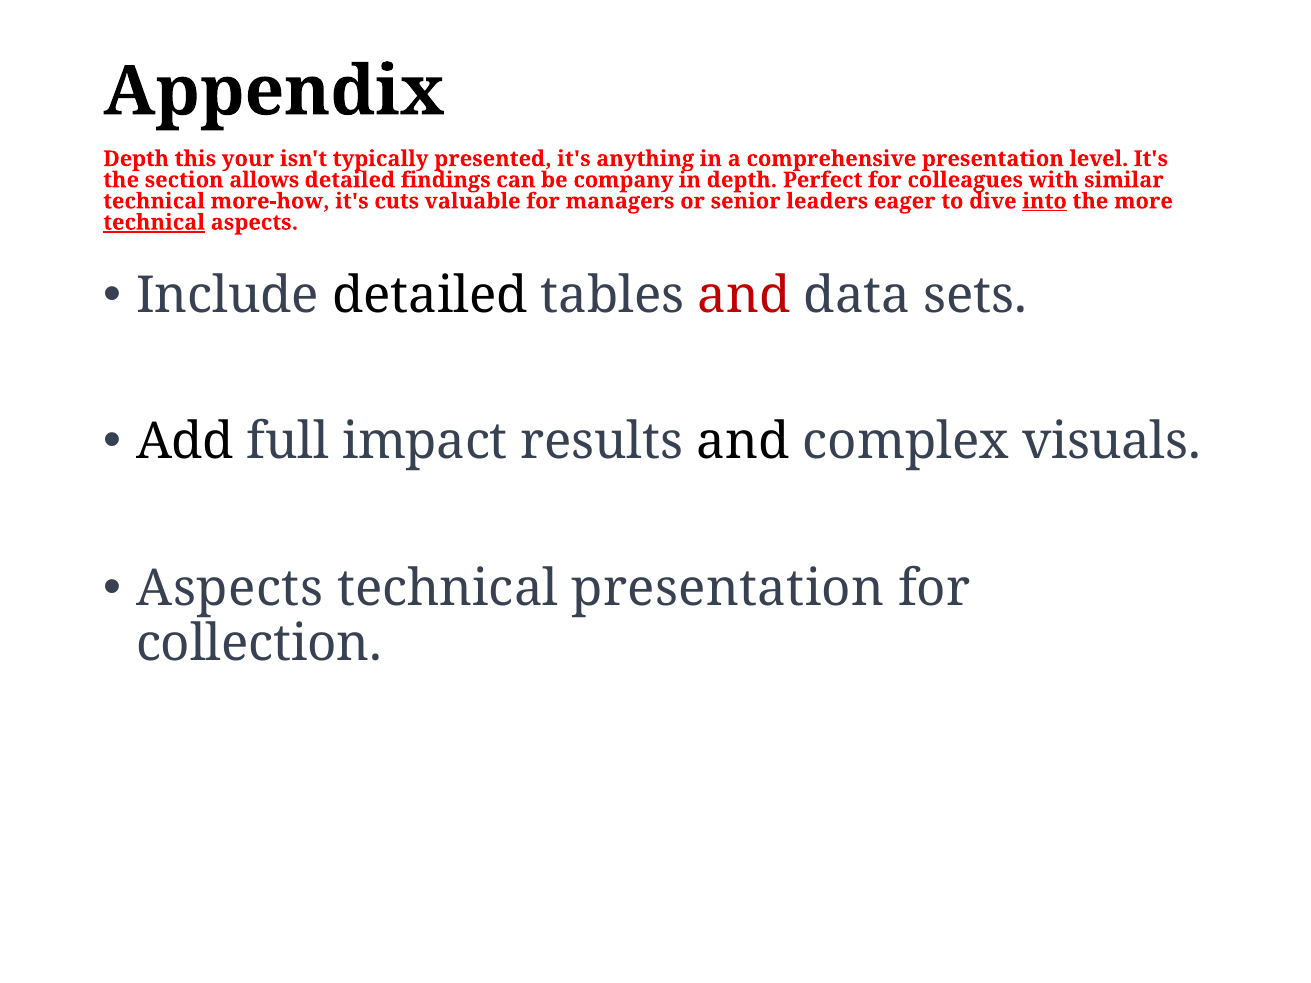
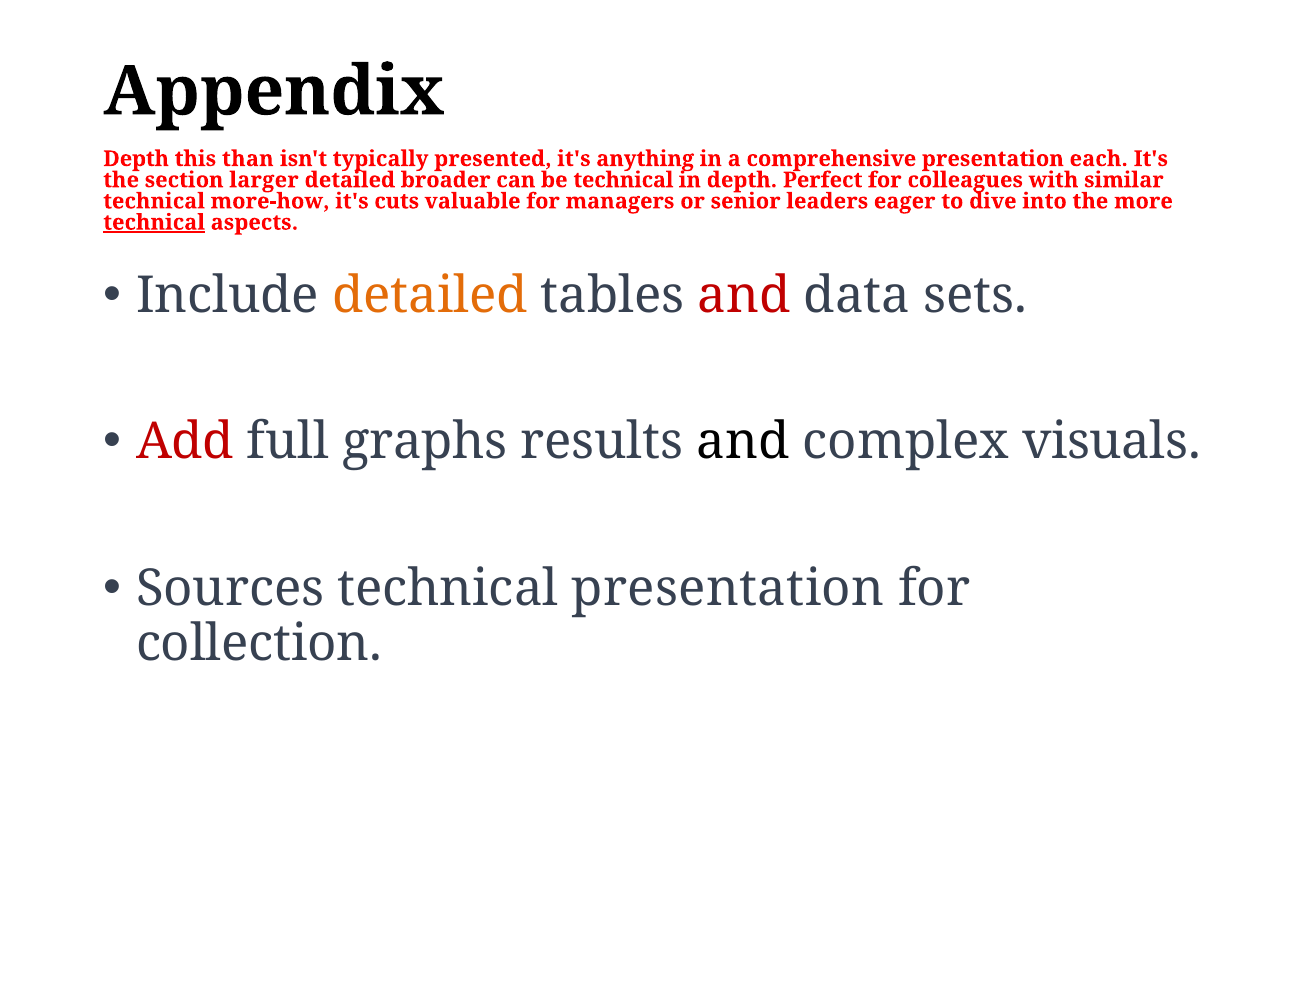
your: your -> than (248, 159)
level: level -> each (1099, 159)
allows: allows -> larger (264, 180)
findings: findings -> broader (446, 180)
be company: company -> technical (623, 180)
into underline: present -> none (1045, 201)
detailed colour: black -> orange (430, 296)
Add colour: black -> red (185, 442)
impact: impact -> graphs (425, 442)
Aspects: Aspects -> Sources (230, 589)
